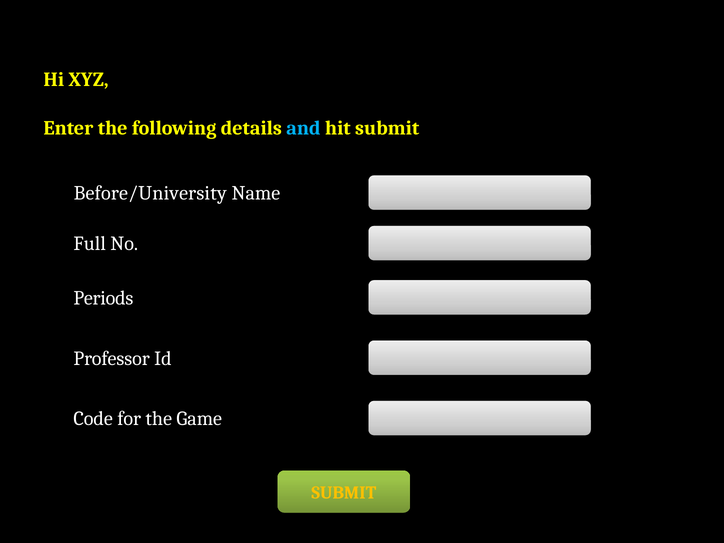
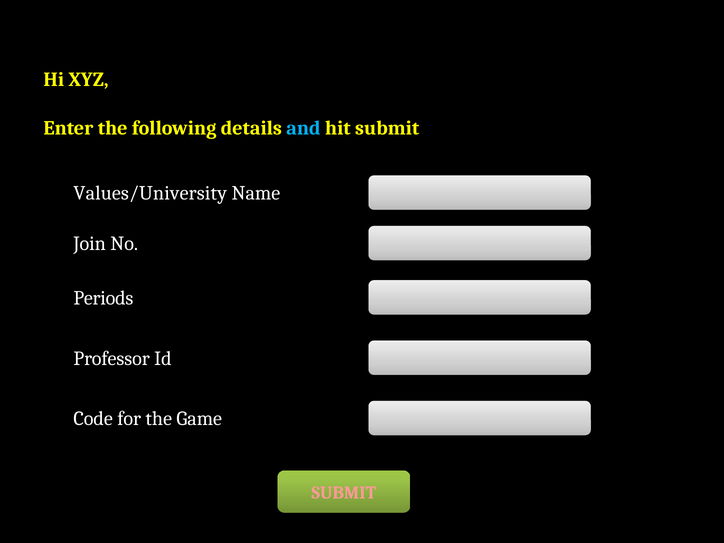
Before/University: Before/University -> Values/University (150, 193)
Full: Full -> Join (90, 244)
SUBMIT colour: yellow -> pink (344, 493)
